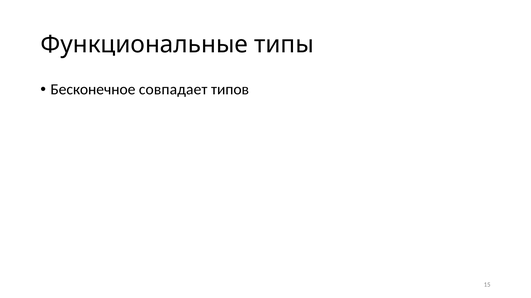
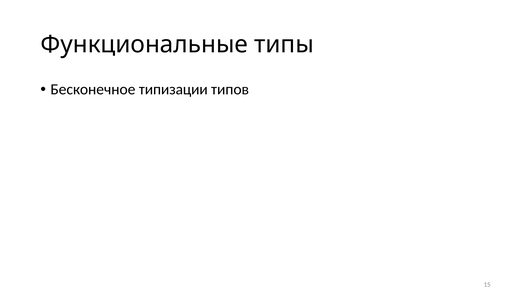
совпадает: совпадает -> типизации (173, 90)
